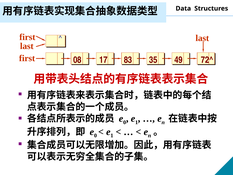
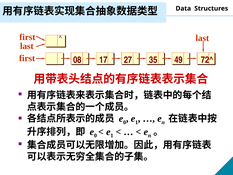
83: 83 -> 27 (128, 60)
